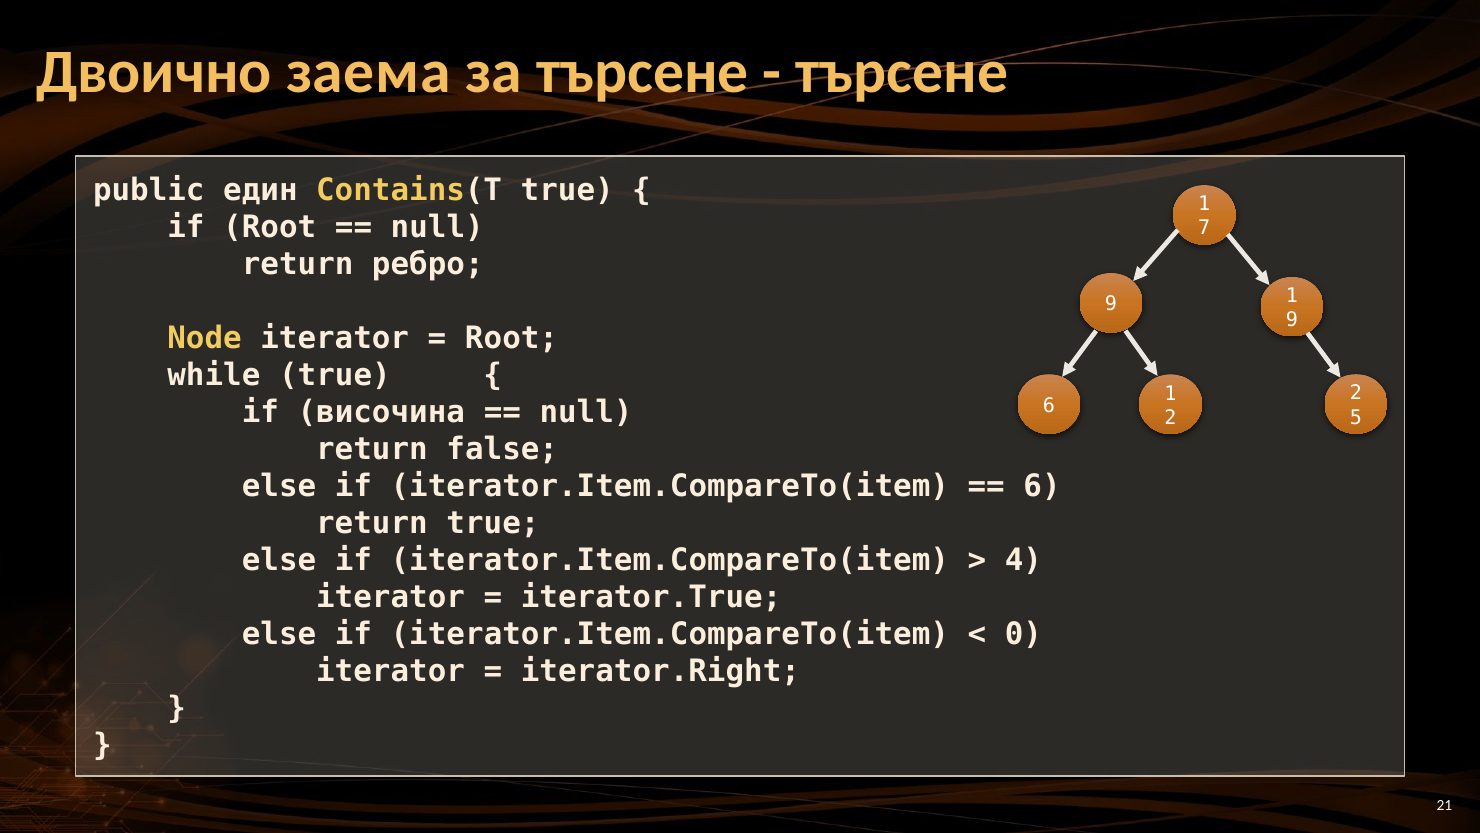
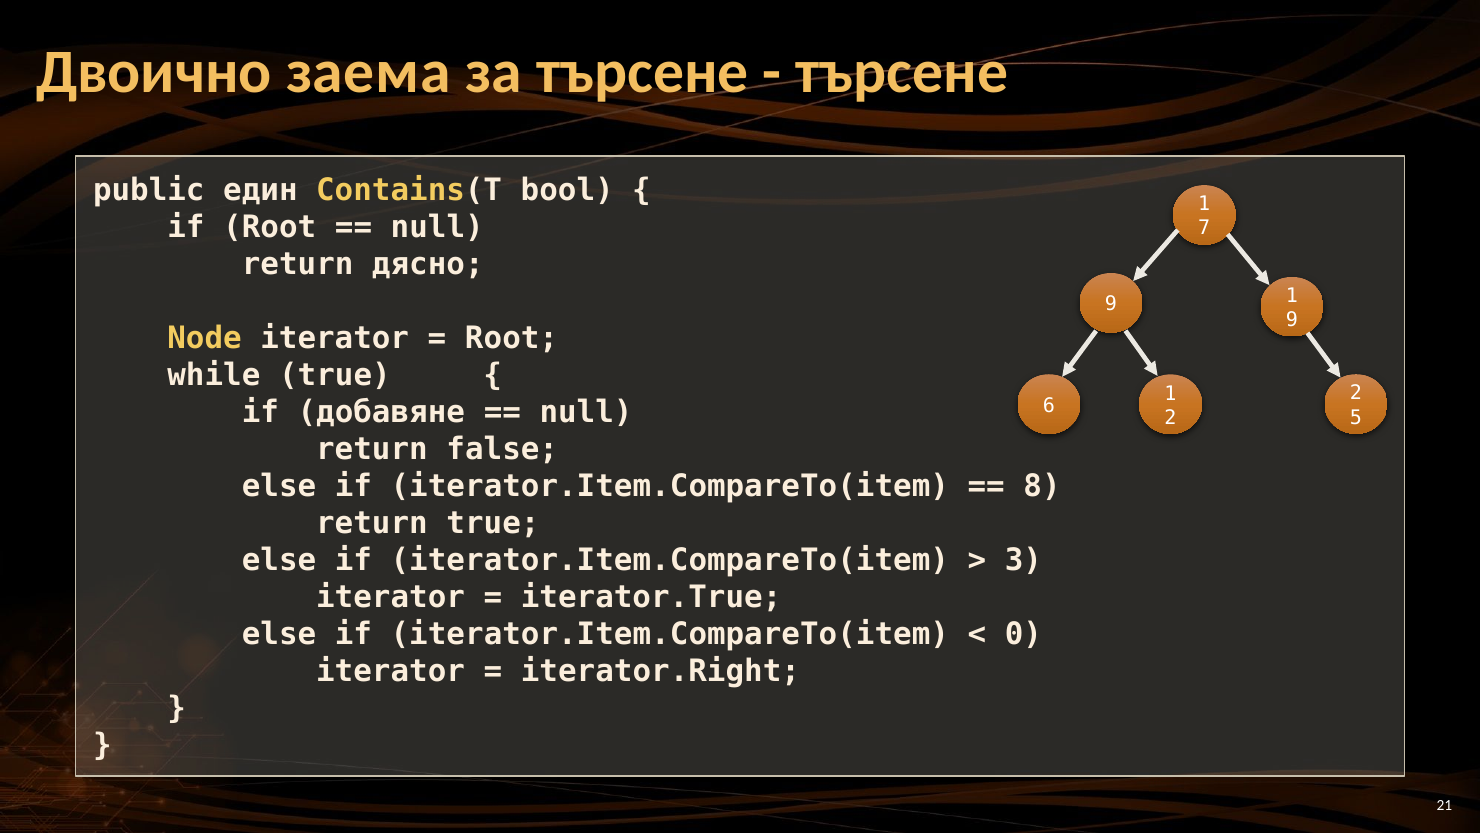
Contains(T true: true -> bool (567, 190)
ребро: ребро -> дясно (428, 264)
височина: височина -> добавяне (381, 412)
6: 6 -> 8 (1042, 486)
4: 4 -> 3 (1023, 560)
